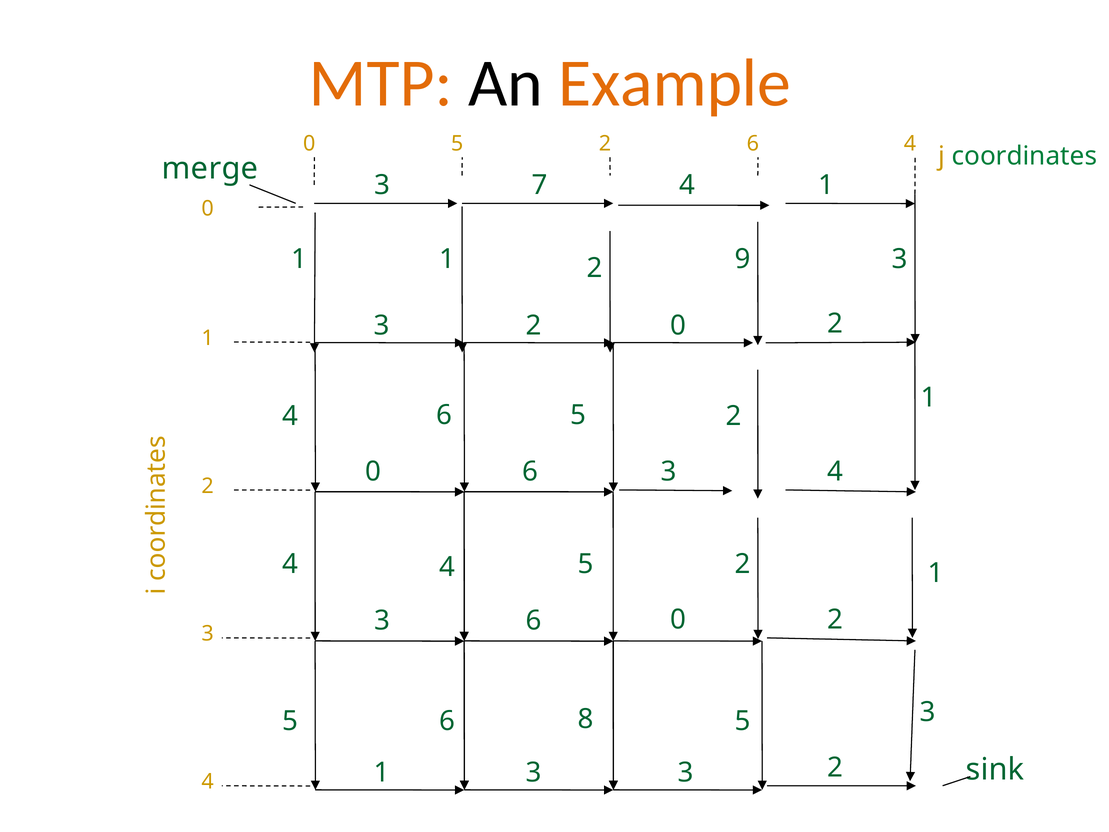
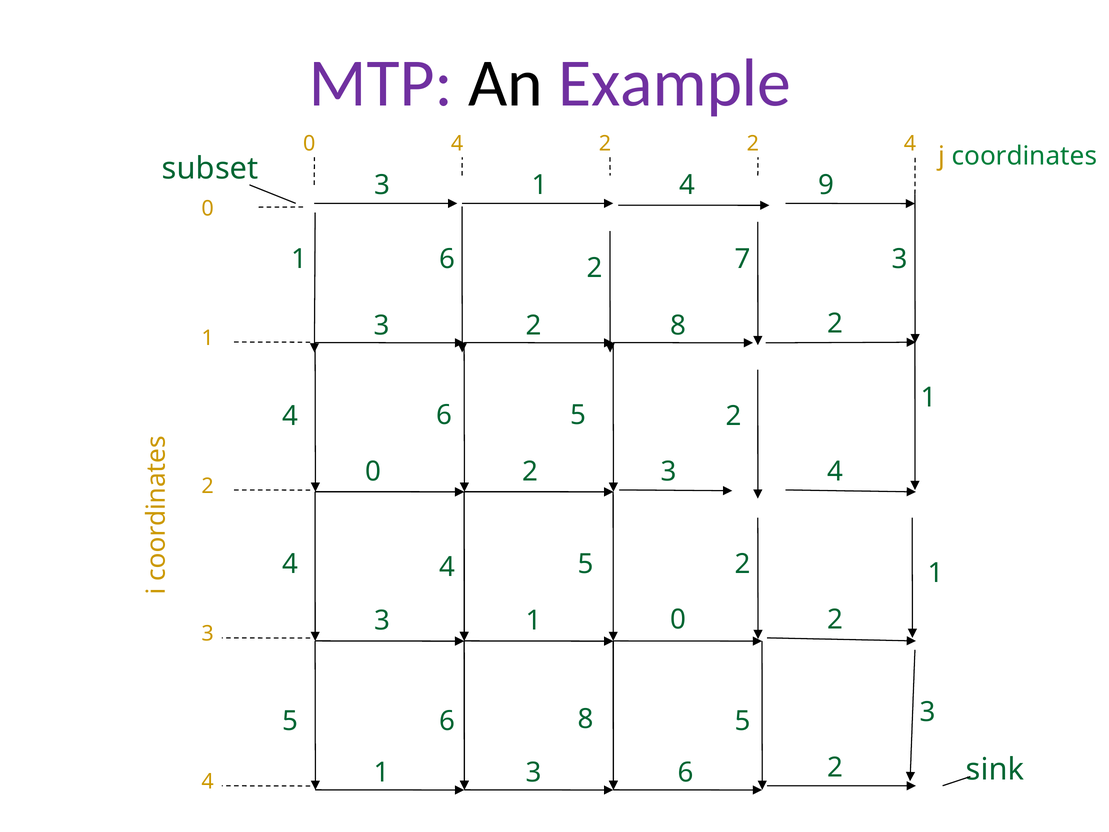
MTP colour: orange -> purple (381, 83)
Example colour: orange -> purple (675, 83)
0 5: 5 -> 4 (457, 144)
6: 6 -> 2 (753, 144)
merge: merge -> subset (210, 168)
7: 7 -> 1 (539, 185)
4 1: 1 -> 9 (826, 185)
1: 1 -> 6 (447, 259)
9: 9 -> 7 (743, 259)
2 0: 0 -> 8 (678, 325)
0 6: 6 -> 2 (530, 471)
6: 6 -> 1 (533, 620)
1 3 3: 3 -> 6 (686, 772)
